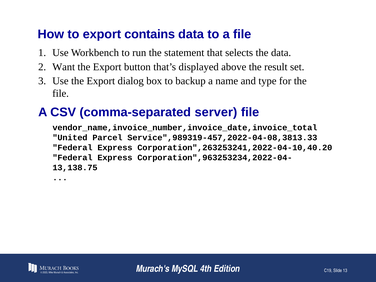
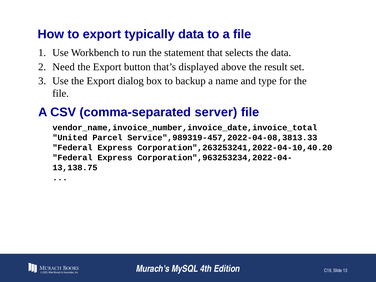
contains: contains -> typically (150, 34)
Want: Want -> Need (64, 67)
